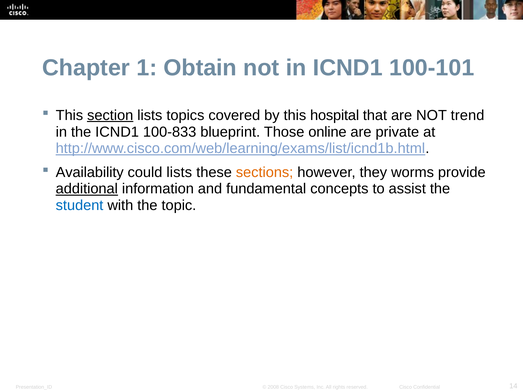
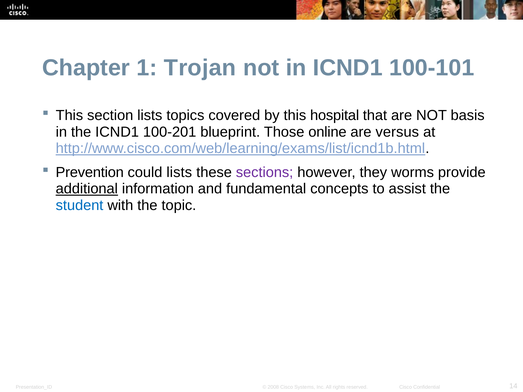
Obtain: Obtain -> Trojan (200, 68)
section underline: present -> none (110, 115)
trend: trend -> basis (468, 115)
100-833: 100-833 -> 100-201 (170, 132)
private: private -> versus (397, 132)
Availability: Availability -> Prevention (90, 172)
sections colour: orange -> purple (265, 172)
